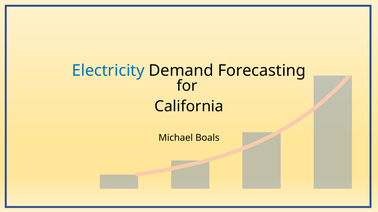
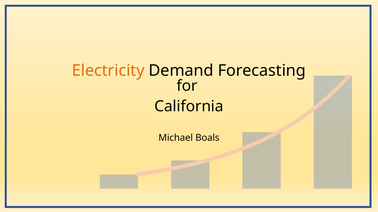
Electricity colour: blue -> orange (108, 71)
